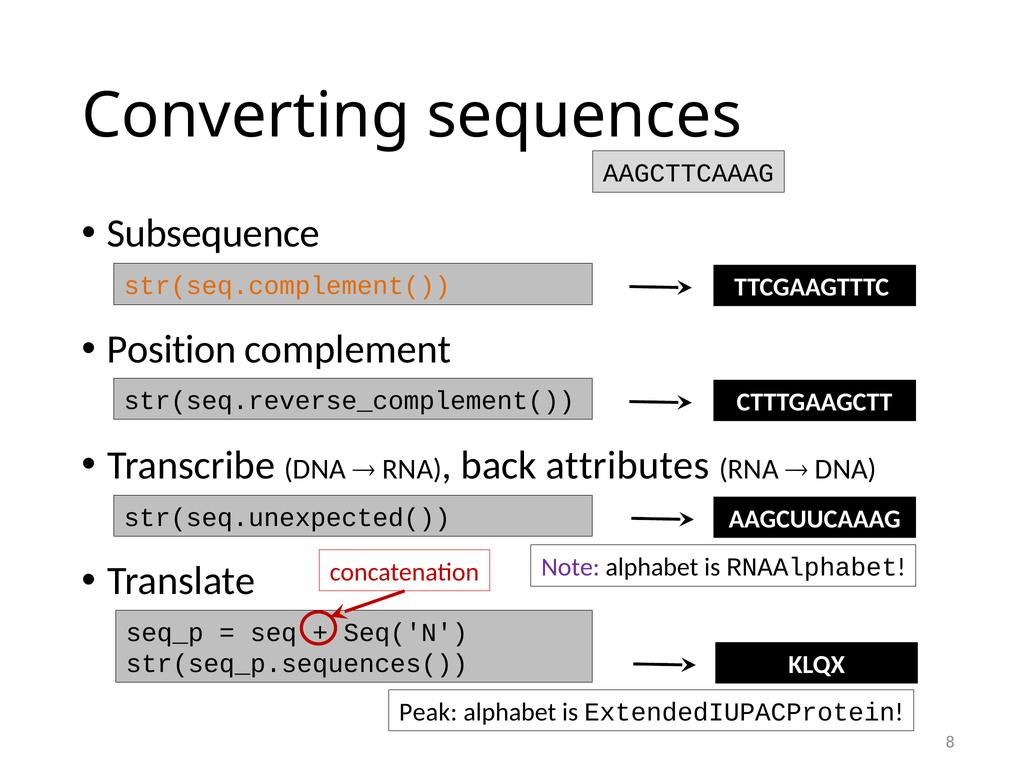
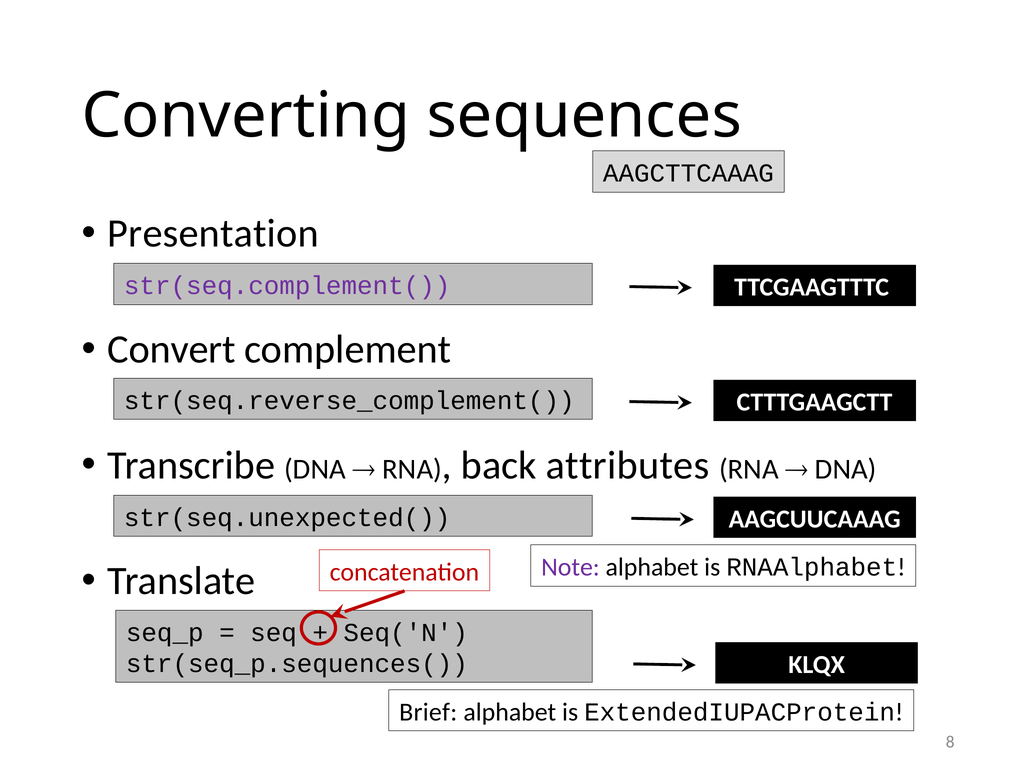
Subsequence: Subsequence -> Presentation (213, 234)
str(seq.complement( colour: orange -> purple (287, 286)
Position: Position -> Convert (171, 349)
Peak: Peak -> Brief (428, 712)
